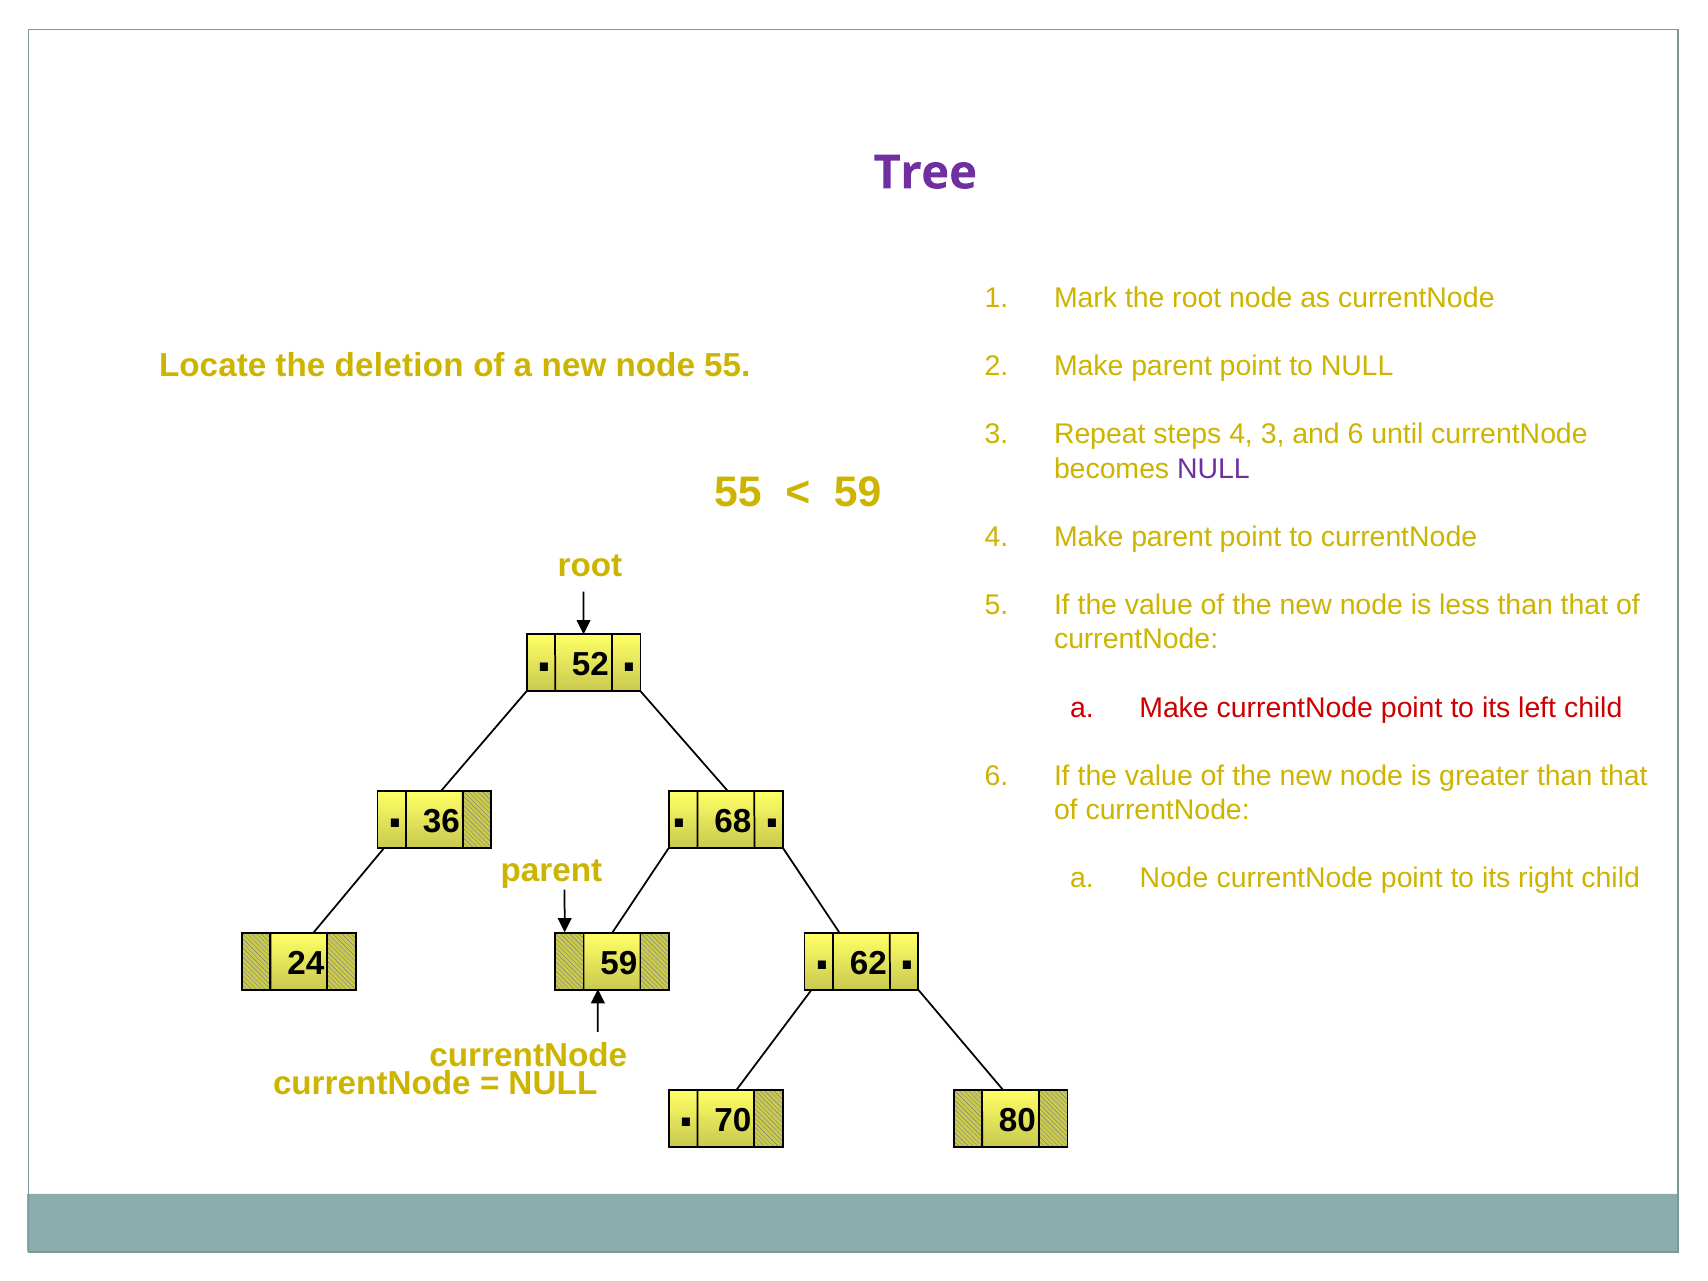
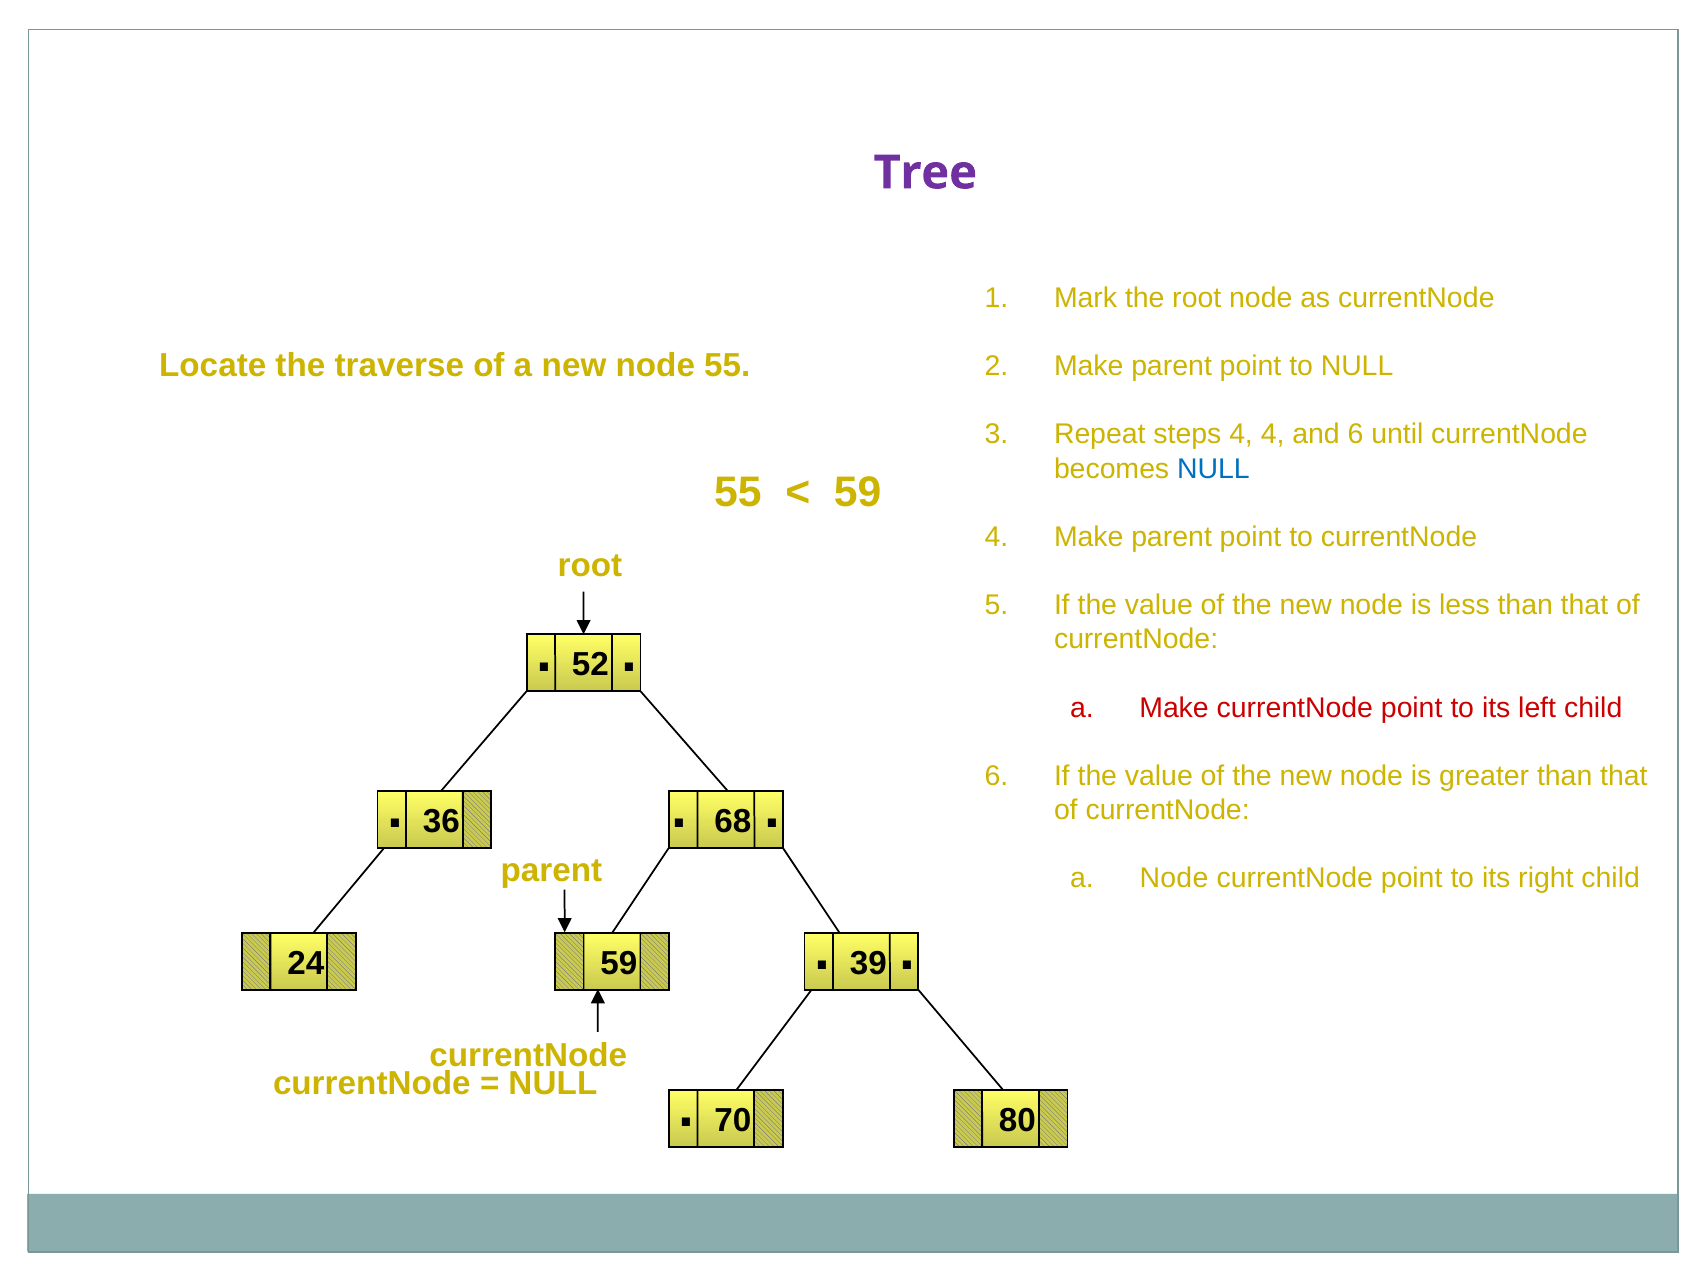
deletion: deletion -> traverse (399, 366)
4 3: 3 -> 4 (1273, 434)
NULL colour: purple -> blue (1213, 469)
62: 62 -> 39 (868, 964)
